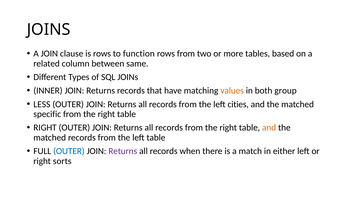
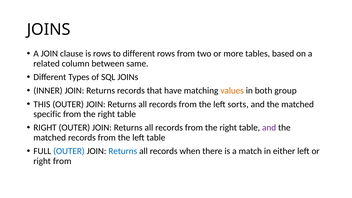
to function: function -> different (139, 54)
LESS: LESS -> THIS (42, 104)
cities: cities -> sorts (238, 104)
and colour: orange -> purple (269, 128)
Returns colour: purple -> blue (123, 151)
right sorts: sorts -> from (62, 161)
